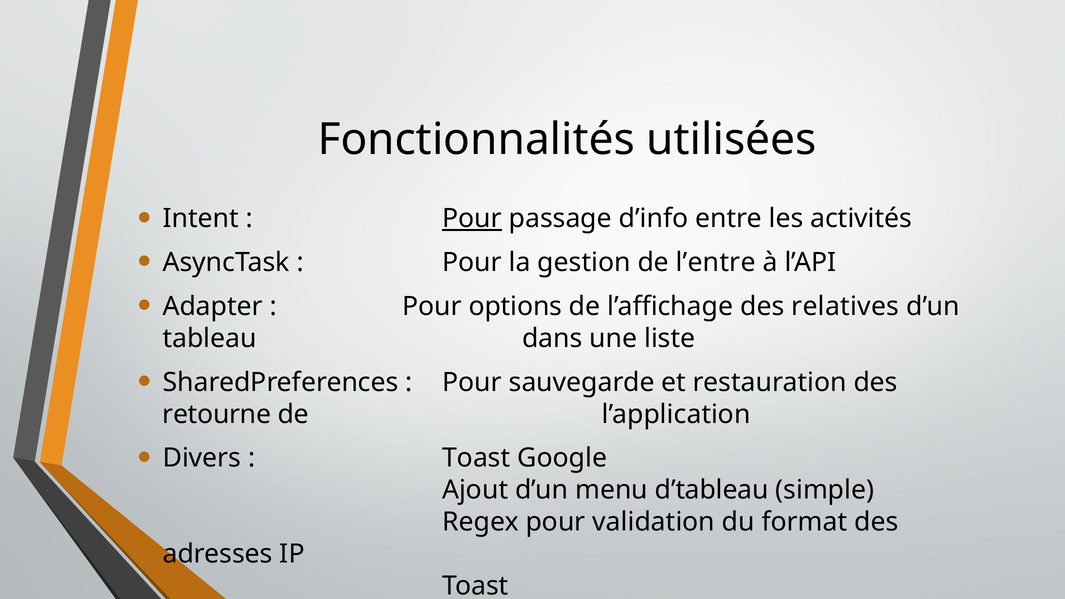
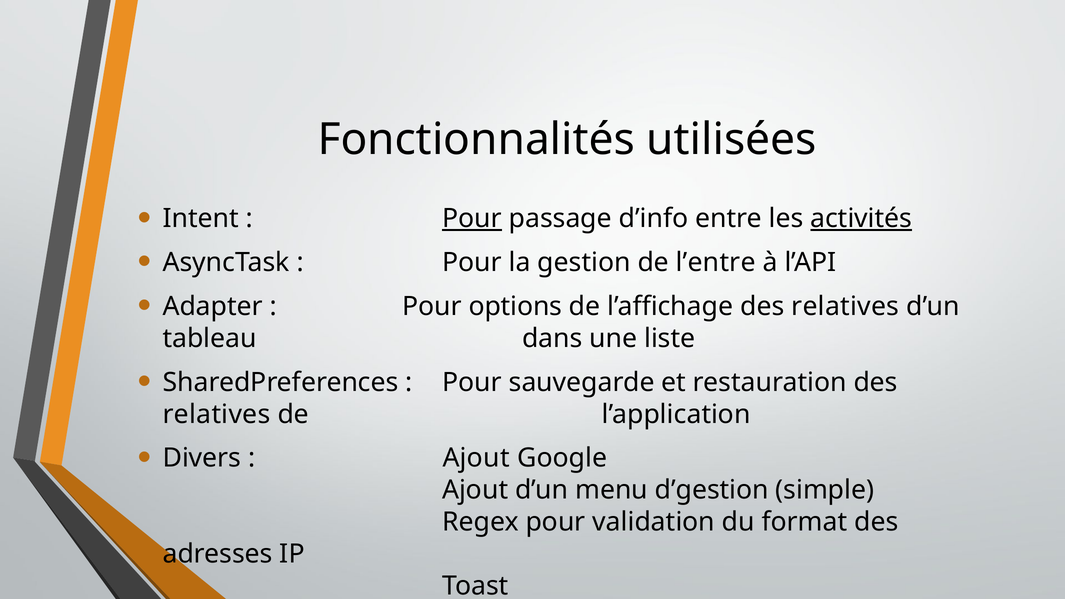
activités underline: none -> present (861, 219)
retourne: retourne -> relatives (217, 414)
Toast: Toast -> Ajout (476, 458)
d’tableau: d’tableau -> d’gestion (712, 490)
